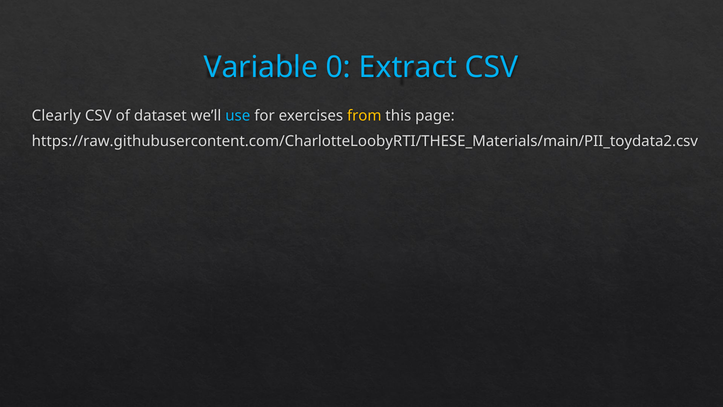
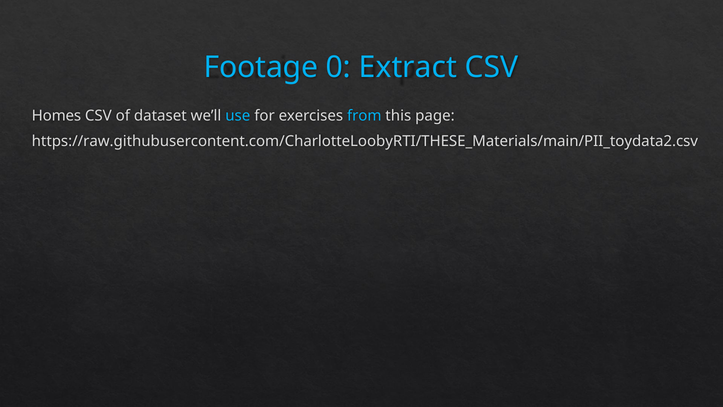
Variable: Variable -> Footage (261, 67)
Clearly: Clearly -> Homes (56, 116)
from colour: yellow -> light blue (364, 116)
